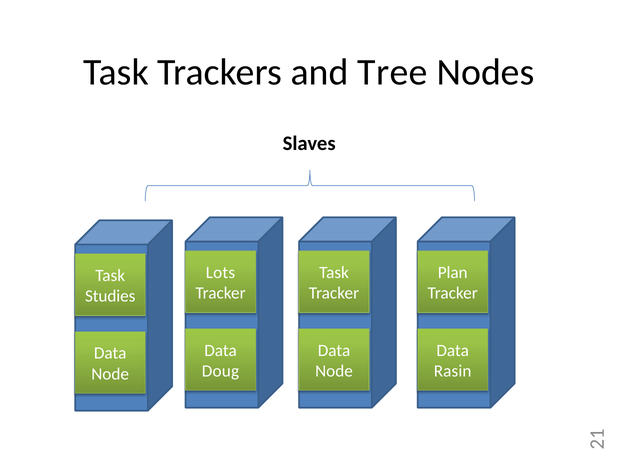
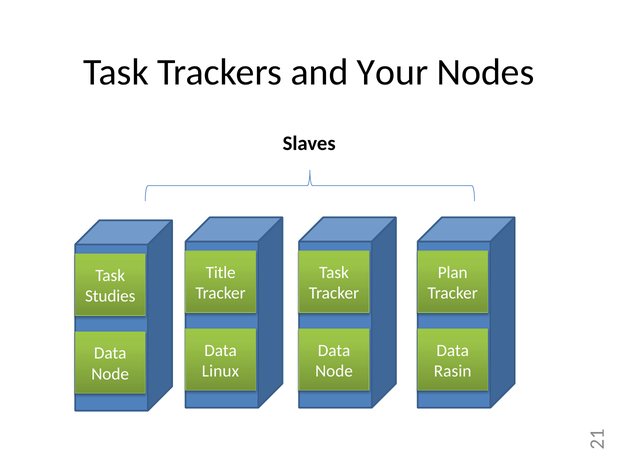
Tree: Tree -> Your (393, 72)
Lots: Lots -> Title (221, 273)
Doug: Doug -> Linux (220, 371)
